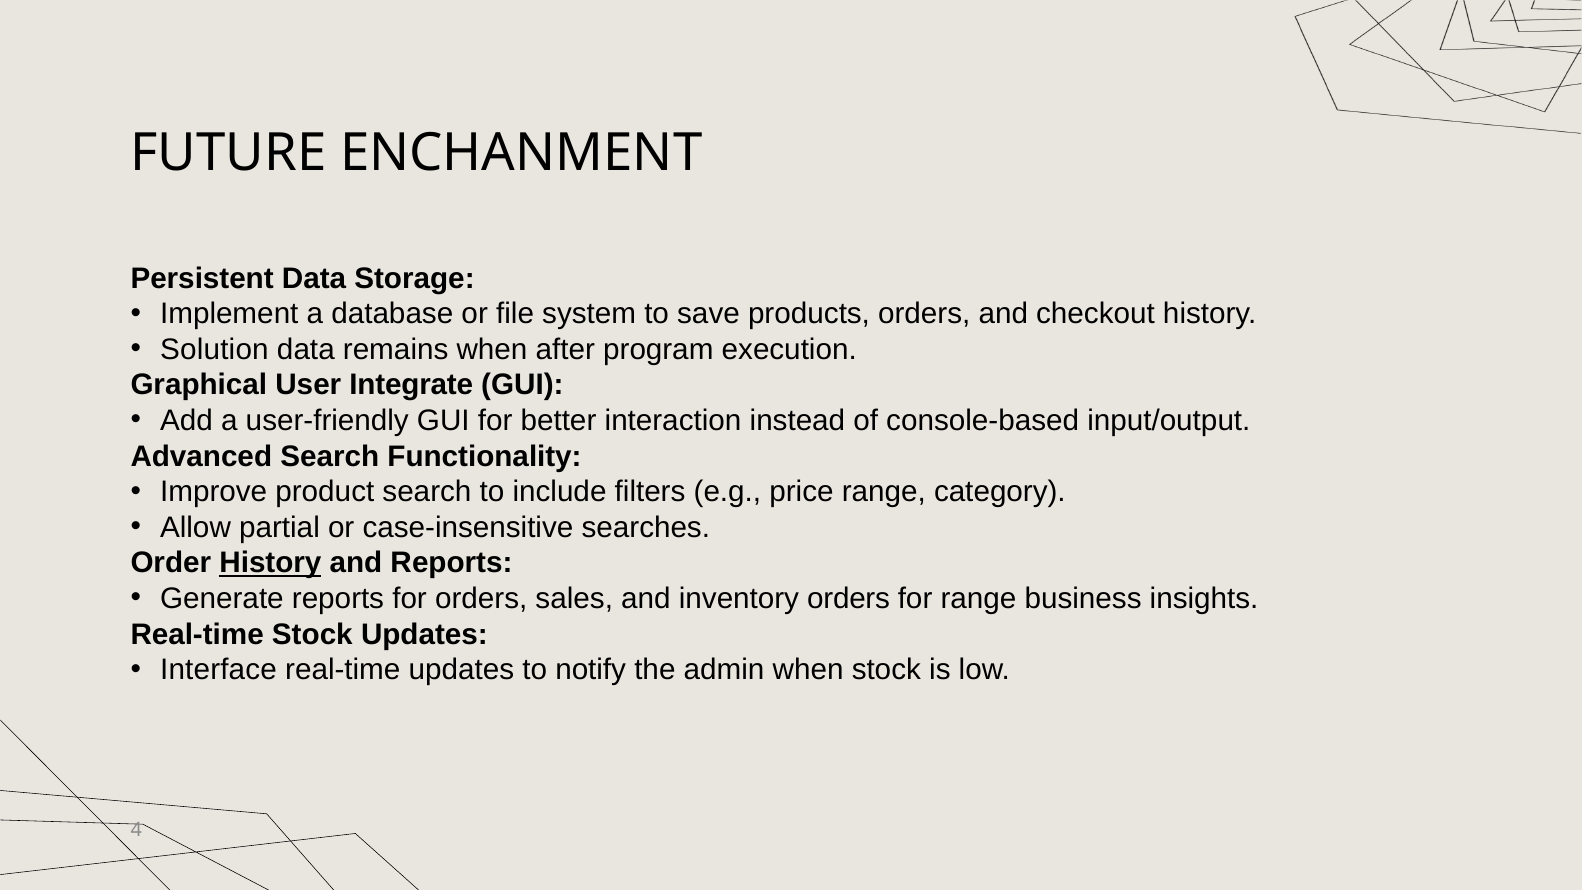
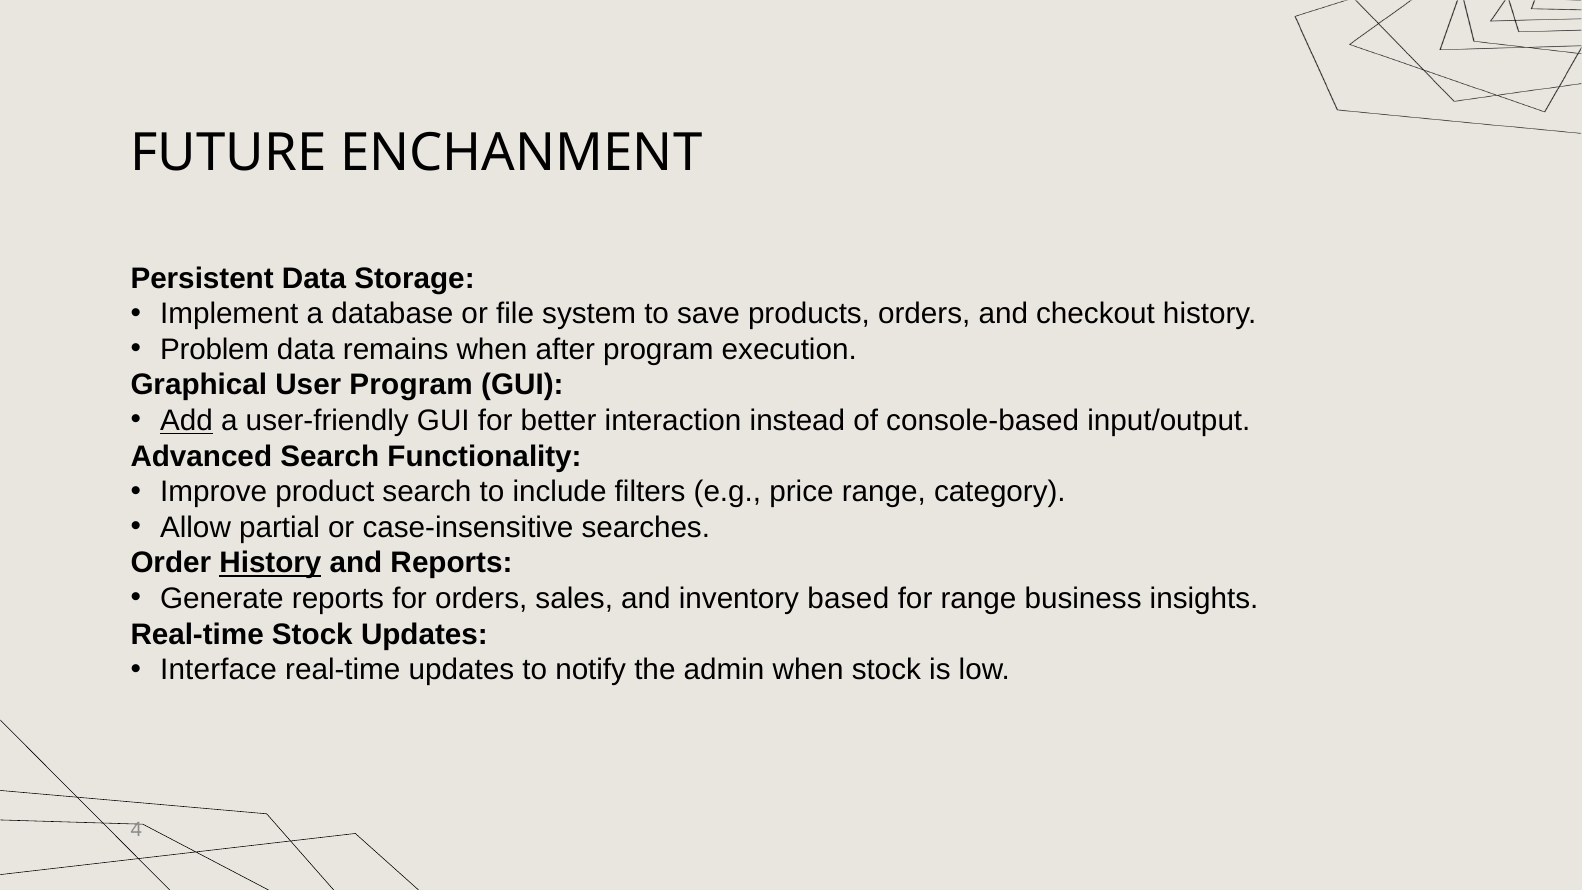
Solution: Solution -> Problem (215, 349)
User Integrate: Integrate -> Program (411, 385)
Add underline: none -> present (187, 421)
inventory orders: orders -> based (848, 599)
